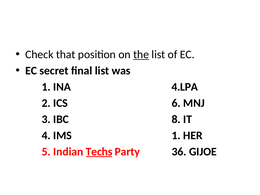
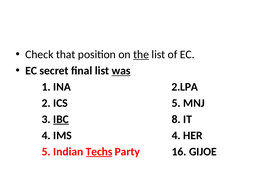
was underline: none -> present (121, 71)
4.LPA: 4.LPA -> 2.LPA (185, 87)
ICS 6: 6 -> 5 (176, 103)
IBC underline: none -> present (61, 119)
IMS 1: 1 -> 4 (176, 135)
36: 36 -> 16 (179, 152)
